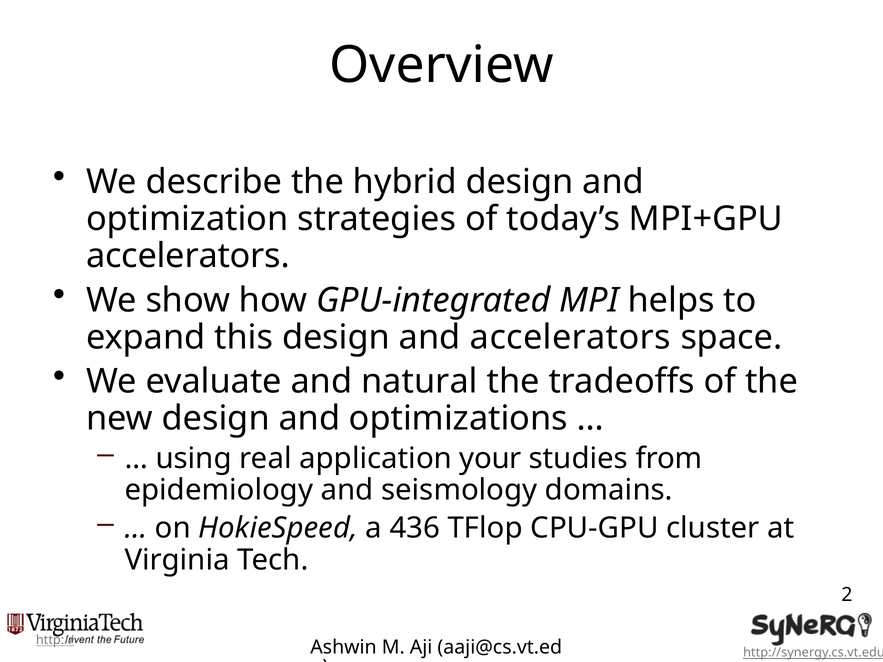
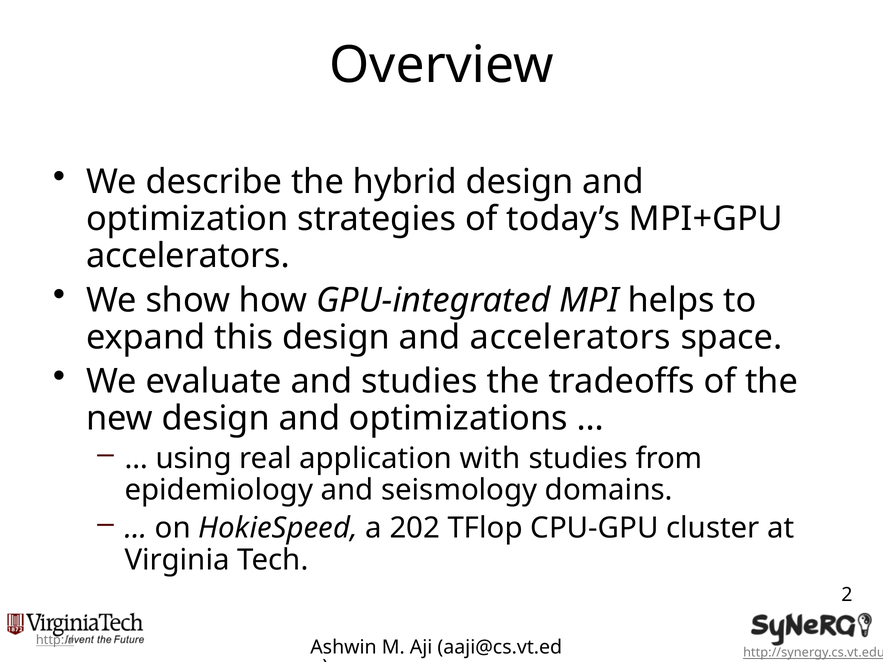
and natural: natural -> studies (419, 382)
your: your -> with (490, 459)
436: 436 -> 202 (415, 528)
